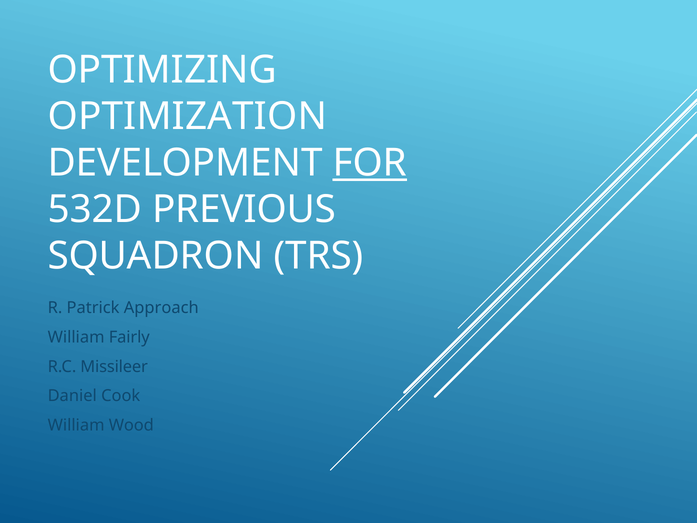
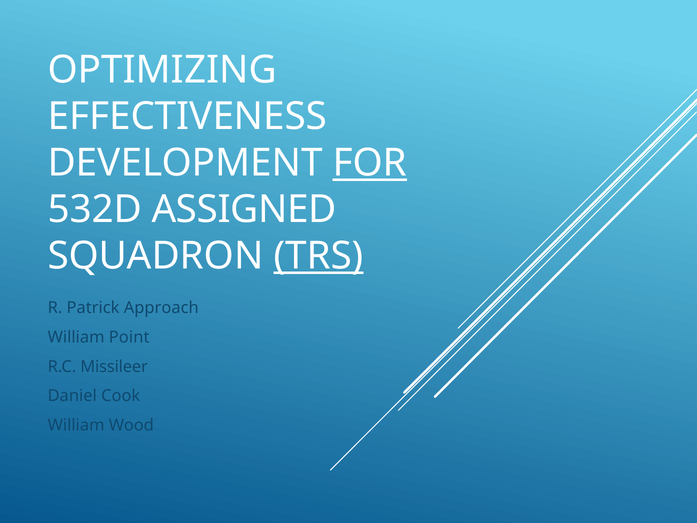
OPTIMIZATION: OPTIMIZATION -> EFFECTIVENESS (187, 117)
PREVIOUS: PREVIOUS -> ASSIGNED (244, 209)
TRS underline: none -> present (319, 256)
Fairly: Fairly -> Point (129, 337)
